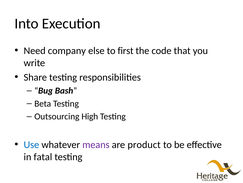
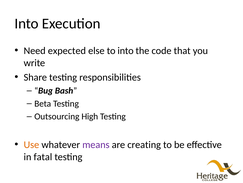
company: company -> expected (67, 51)
to first: first -> into (126, 51)
Use colour: blue -> orange (31, 144)
product: product -> creating (144, 144)
